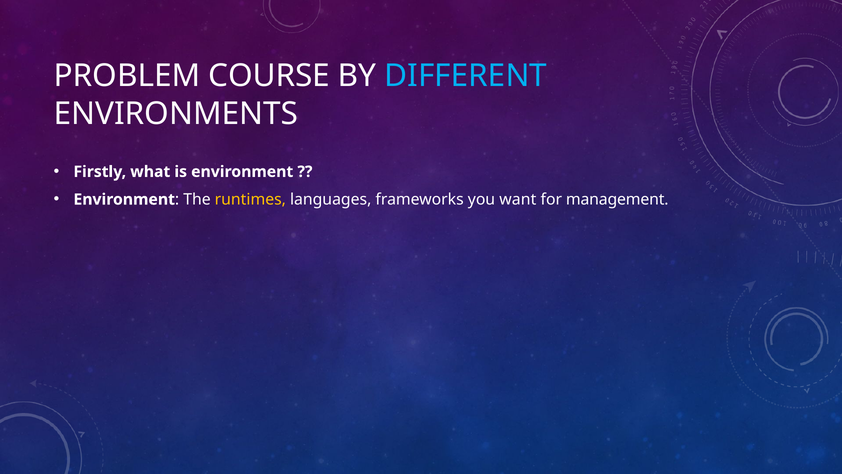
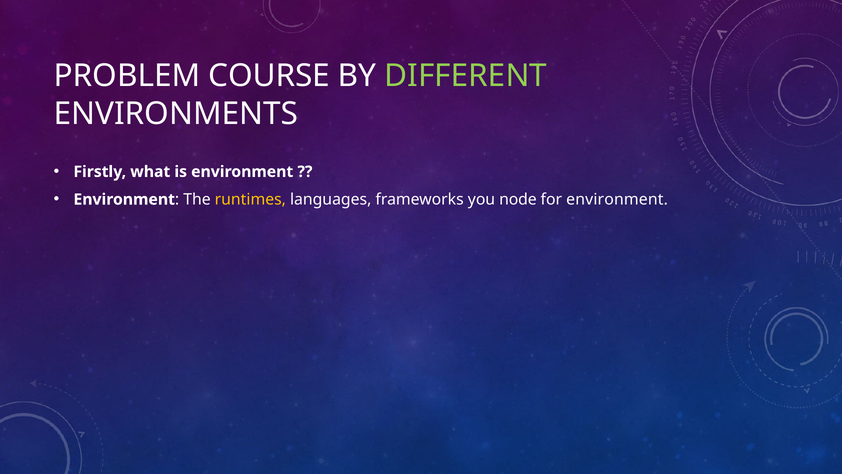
DIFFERENT colour: light blue -> light green (466, 76)
want: want -> node (518, 199)
for management: management -> environment (617, 199)
